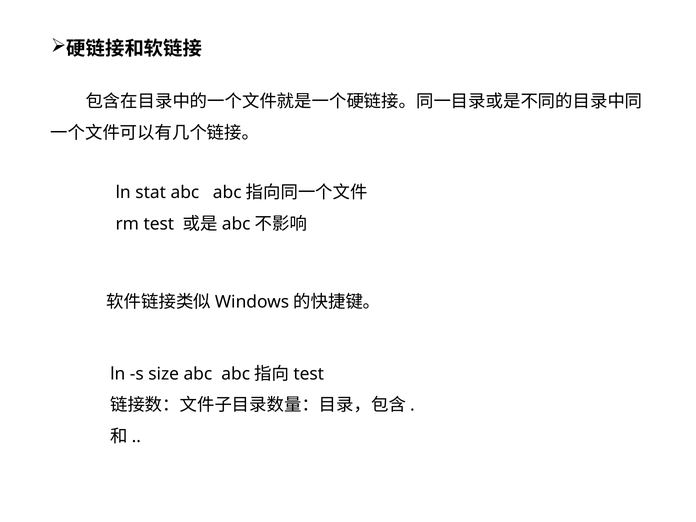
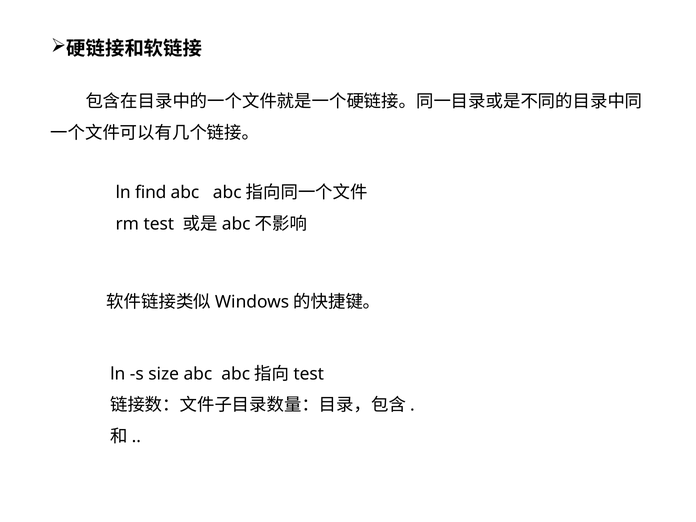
stat: stat -> find (151, 193)
